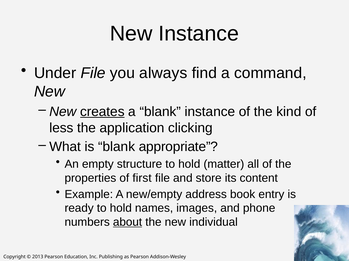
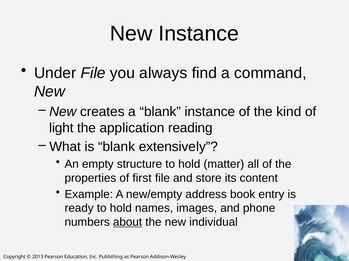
creates underline: present -> none (102, 112)
less: less -> light (61, 128)
clicking: clicking -> reading (190, 128)
appropriate: appropriate -> extensively (178, 147)
